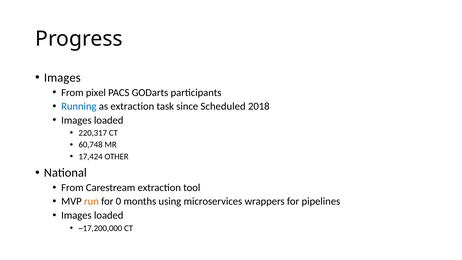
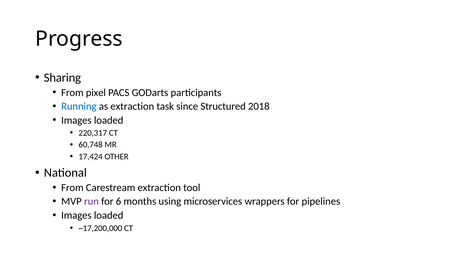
Images: Images -> Sharing (62, 78)
Scheduled: Scheduled -> Structured (223, 106)
run colour: orange -> purple (91, 201)
0: 0 -> 6 (118, 201)
